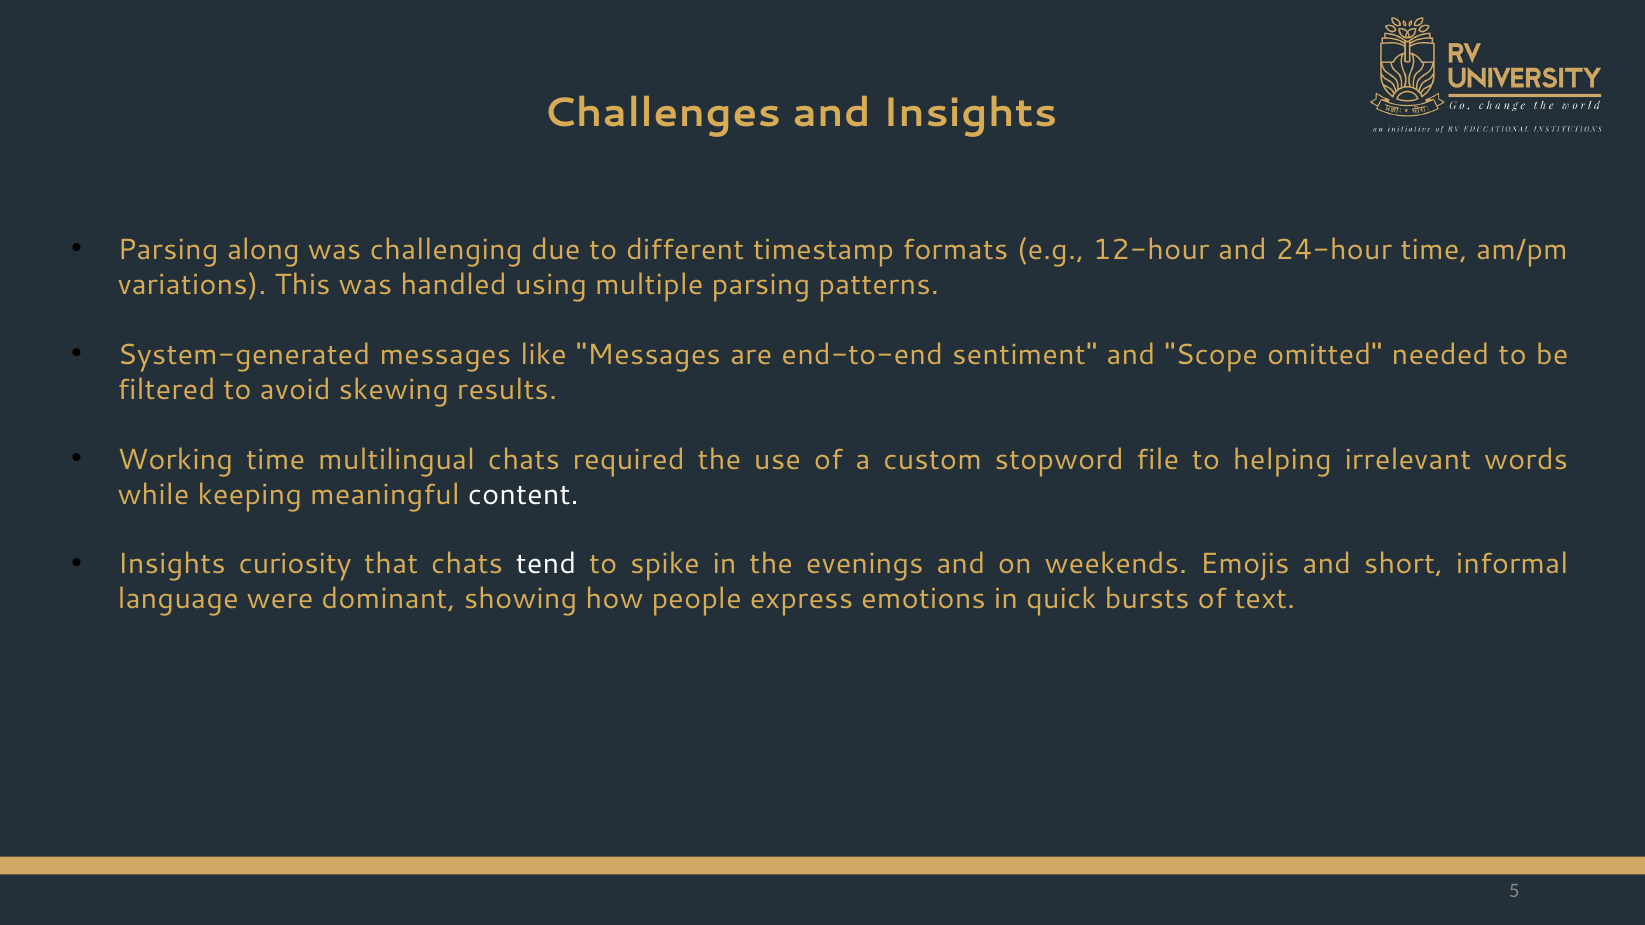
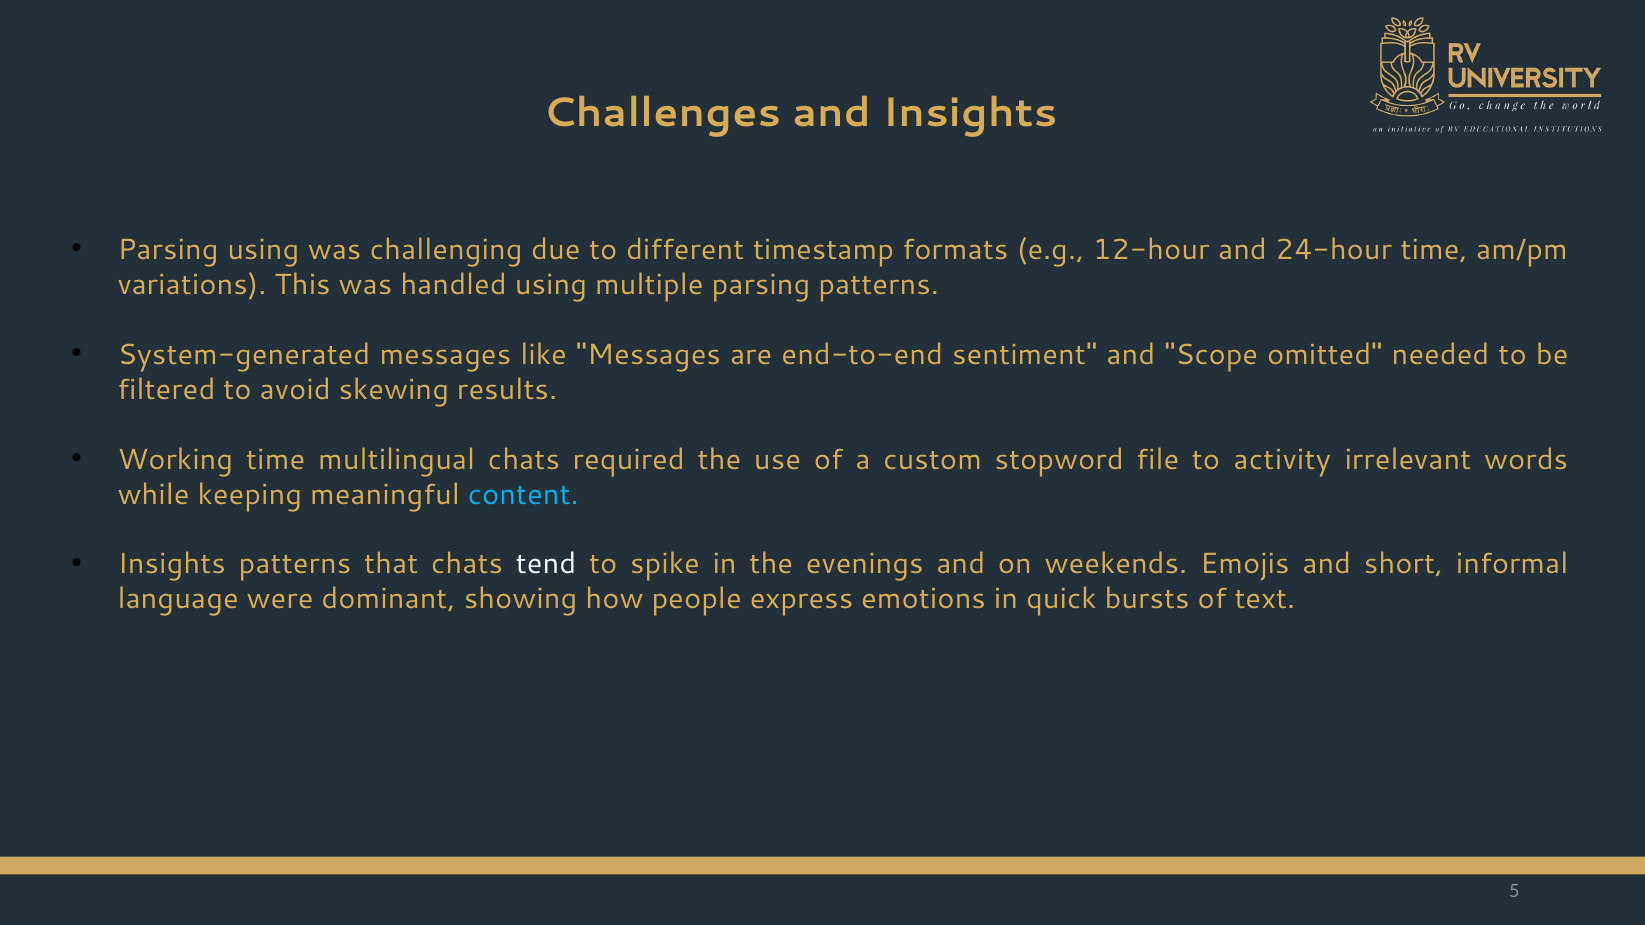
Parsing along: along -> using (263, 250)
helping: helping -> activity (1282, 460)
content colour: white -> light blue (523, 495)
Insights curiosity: curiosity -> patterns (295, 565)
